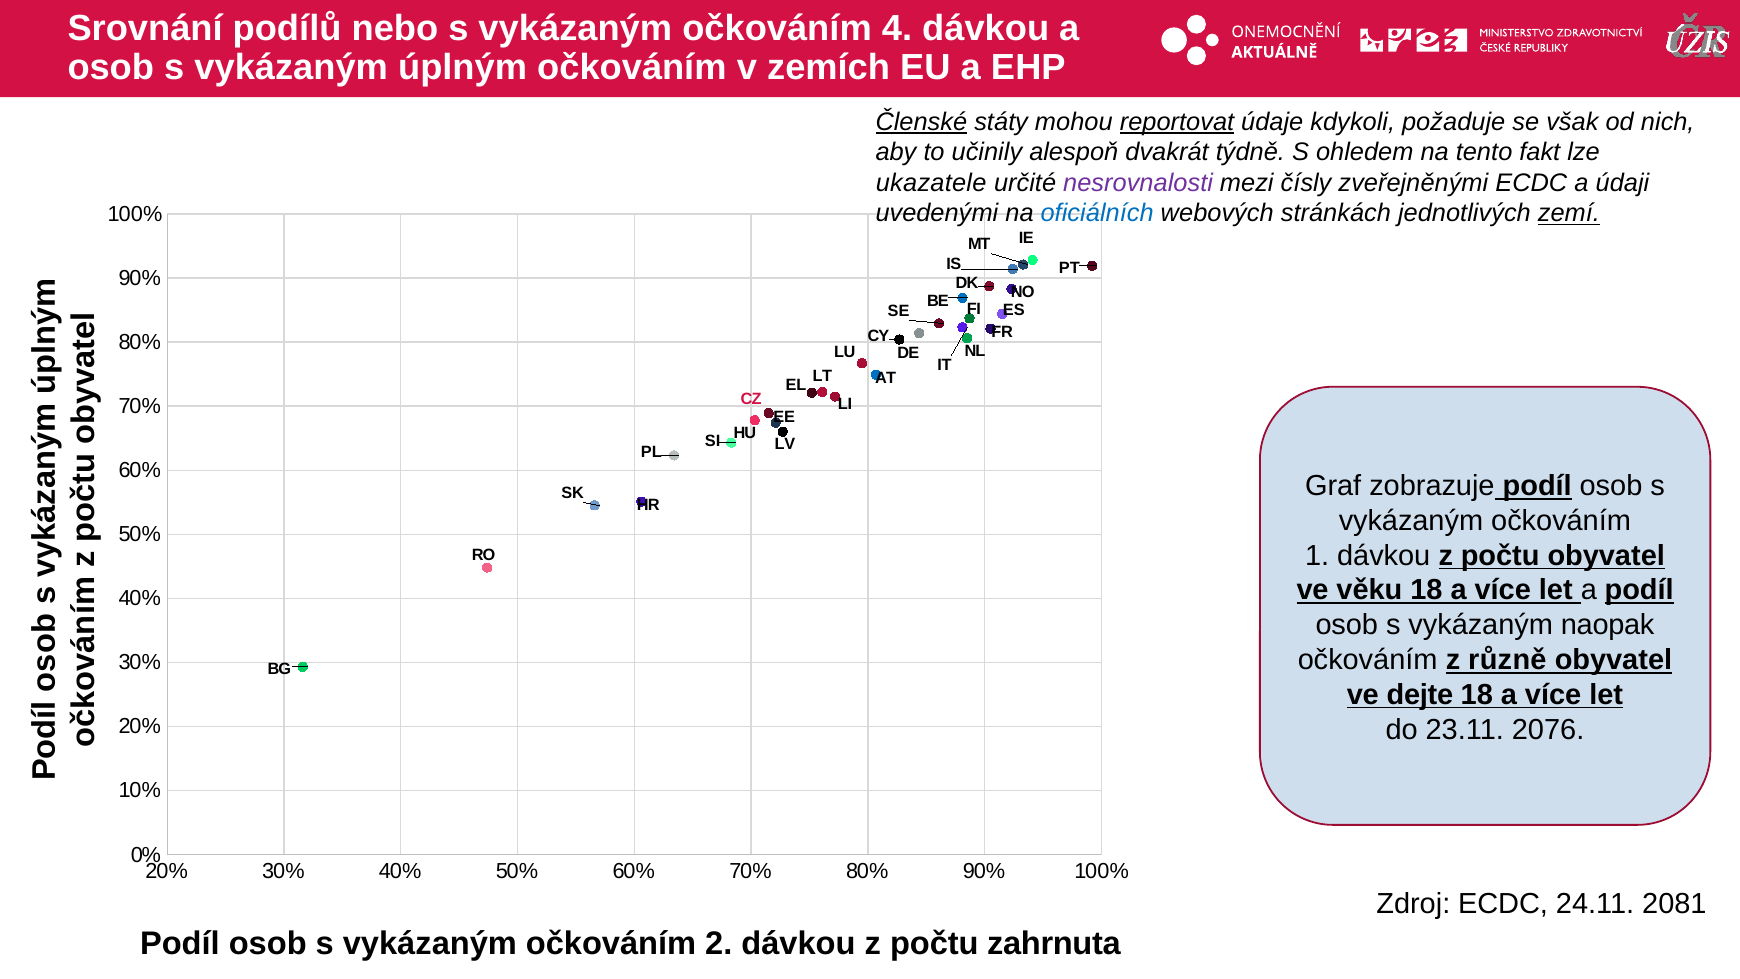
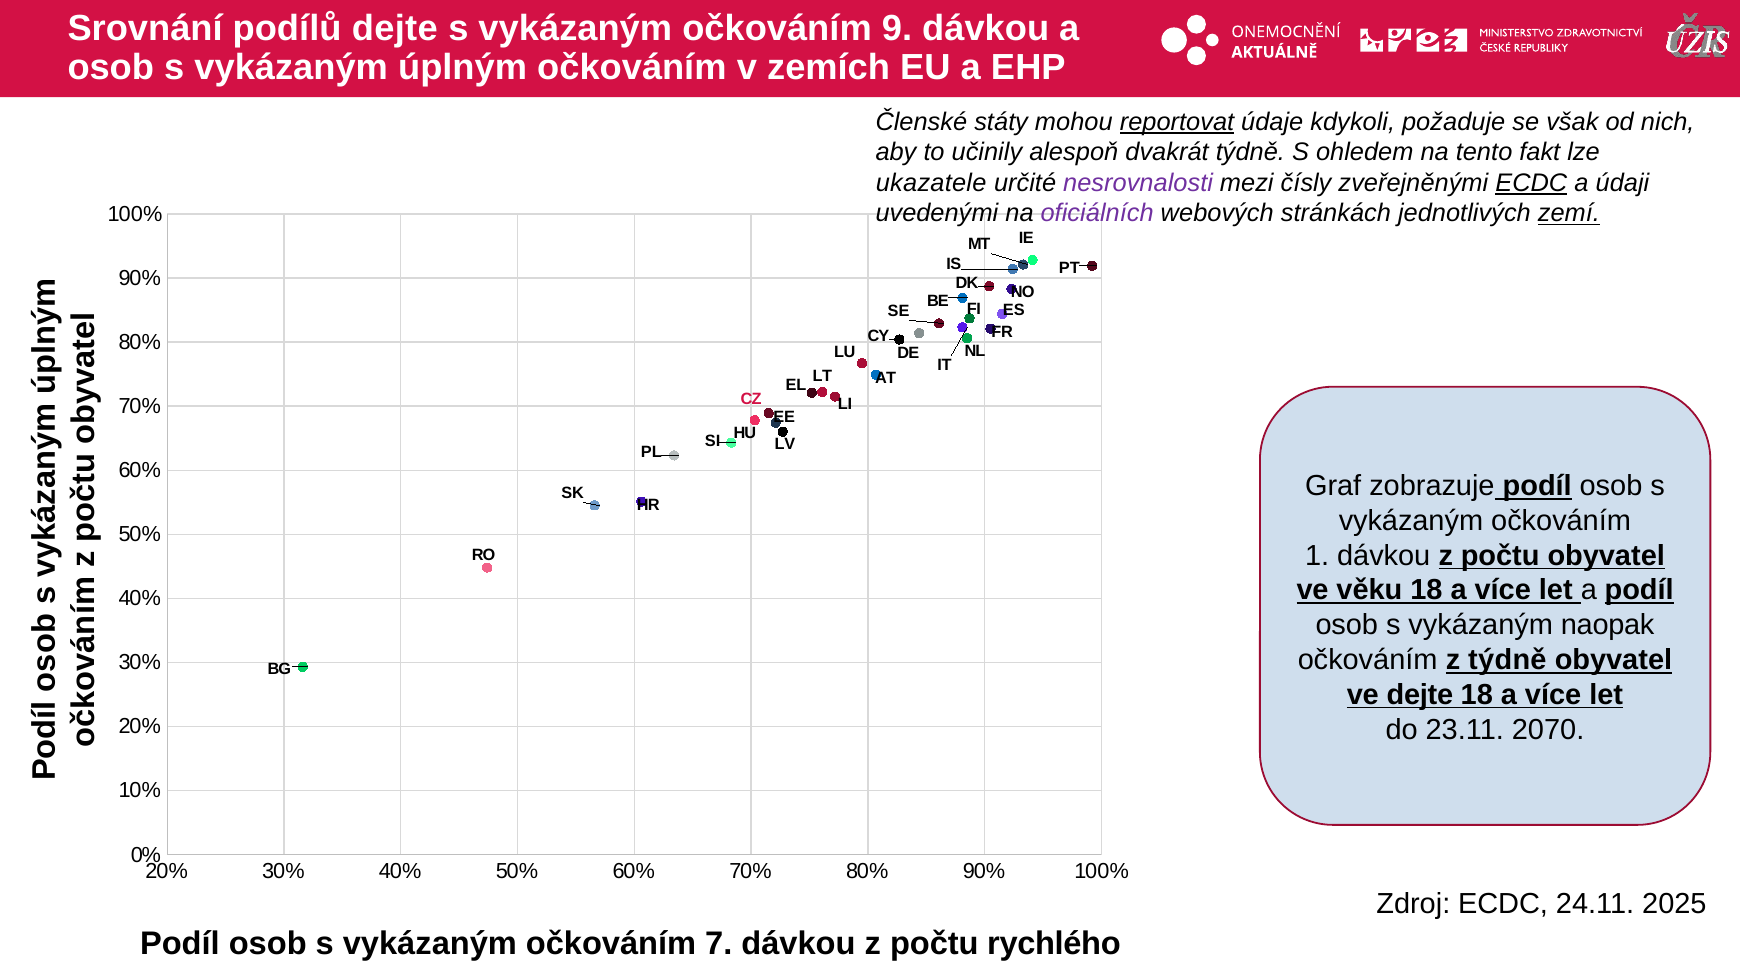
podílů nebo: nebo -> dejte (395, 28)
4: 4 -> 9 (897, 28)
Členské underline: present -> none (921, 122)
ECDC underline: none -> present (1531, 183)
oficiálních colour: blue -> purple (1097, 213)
z různě: různě -> týdně (1507, 660)
2076: 2076 -> 2070 (1548, 729)
2081: 2081 -> 2025 (1674, 904)
2: 2 -> 7 (719, 943)
zahrnuta: zahrnuta -> rychlého (1054, 943)
